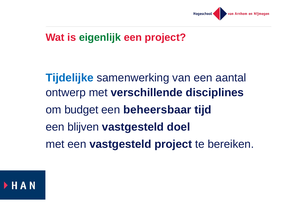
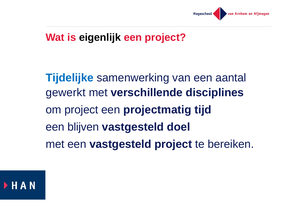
eigenlijk colour: green -> black (100, 37)
ontwerp: ontwerp -> gewerkt (66, 92)
om budget: budget -> project (81, 110)
beheersbaar: beheersbaar -> projectmatig (157, 110)
